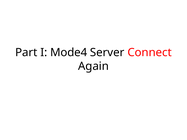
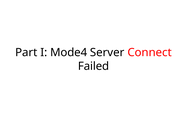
Again: Again -> Failed (94, 66)
